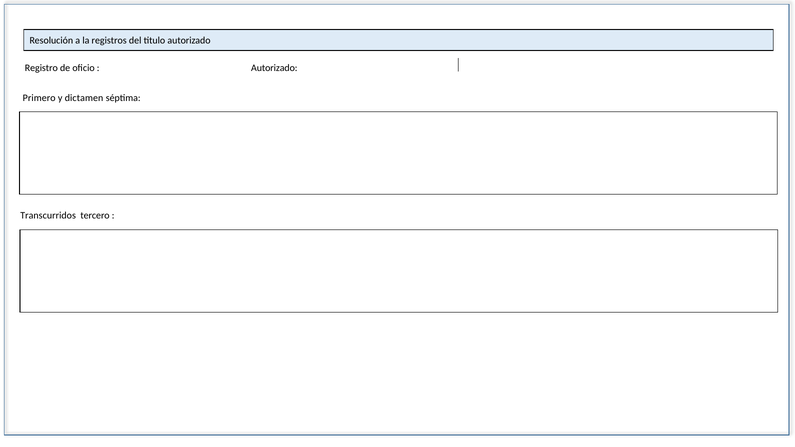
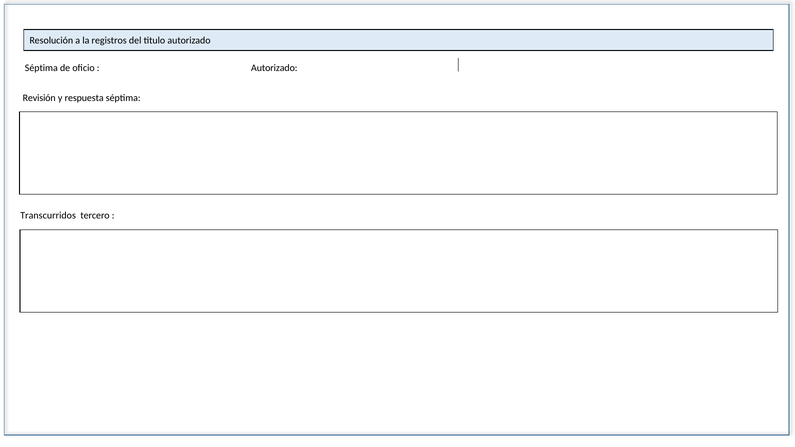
Registro: Registro -> Séptima (41, 68)
Primero: Primero -> Revisión (39, 98)
dictamen: dictamen -> respuesta (84, 98)
